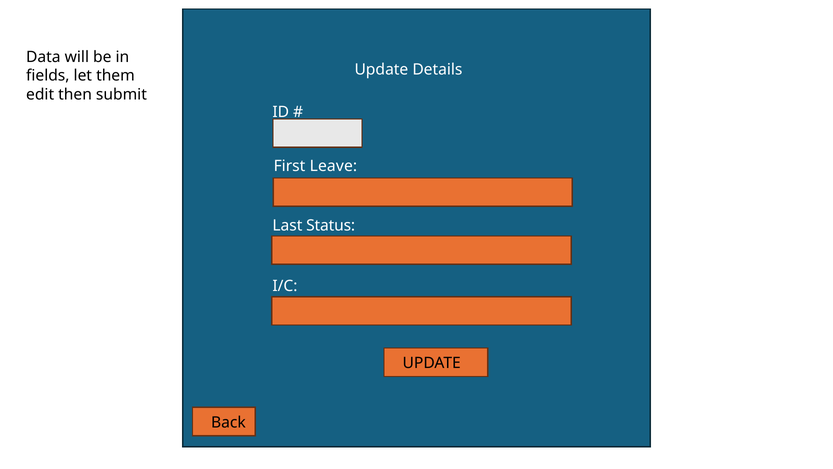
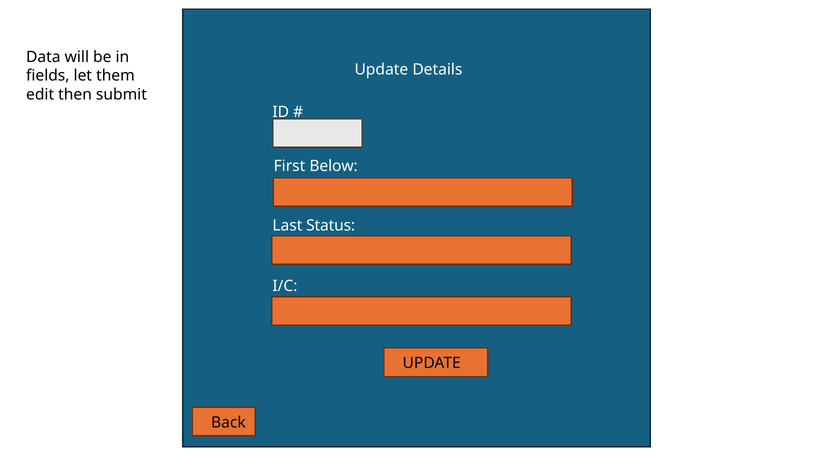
Leave: Leave -> Below (334, 166)
